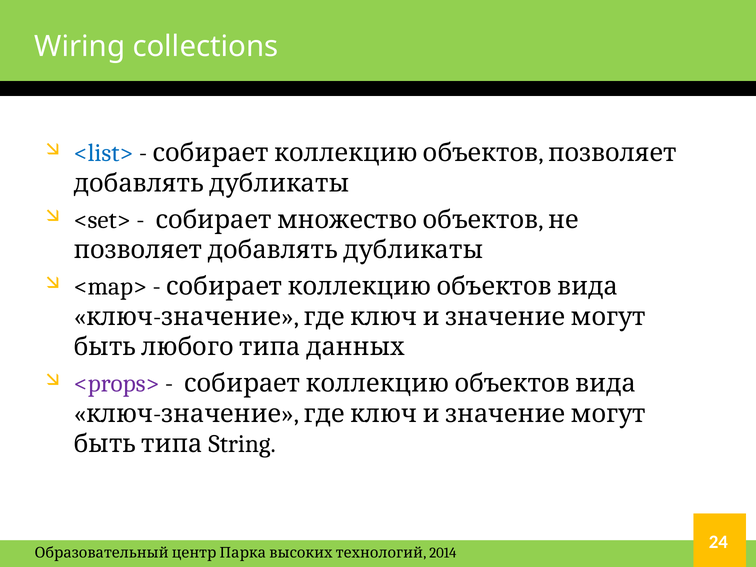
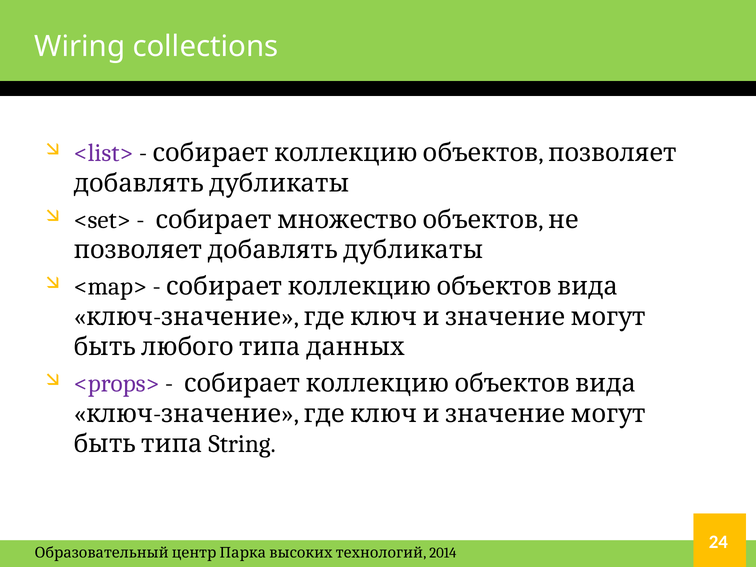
<list> colour: blue -> purple (104, 153)
